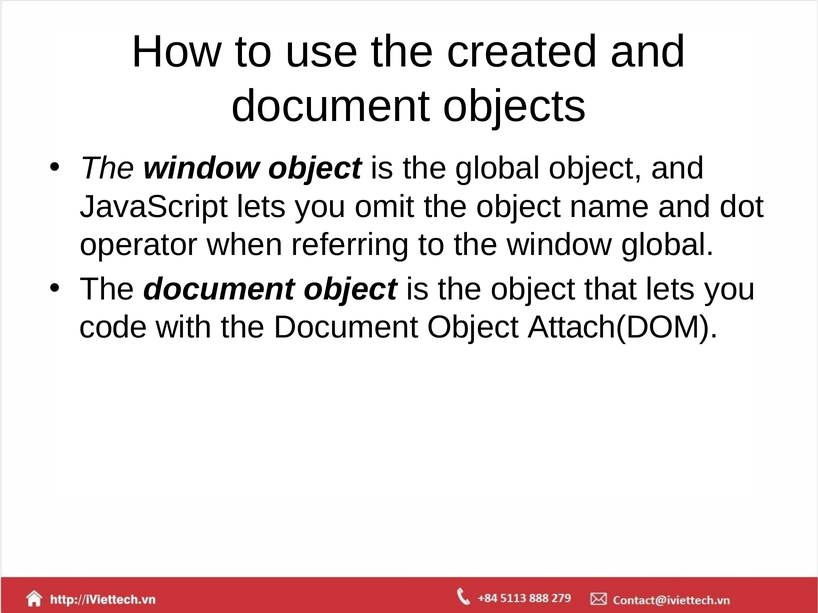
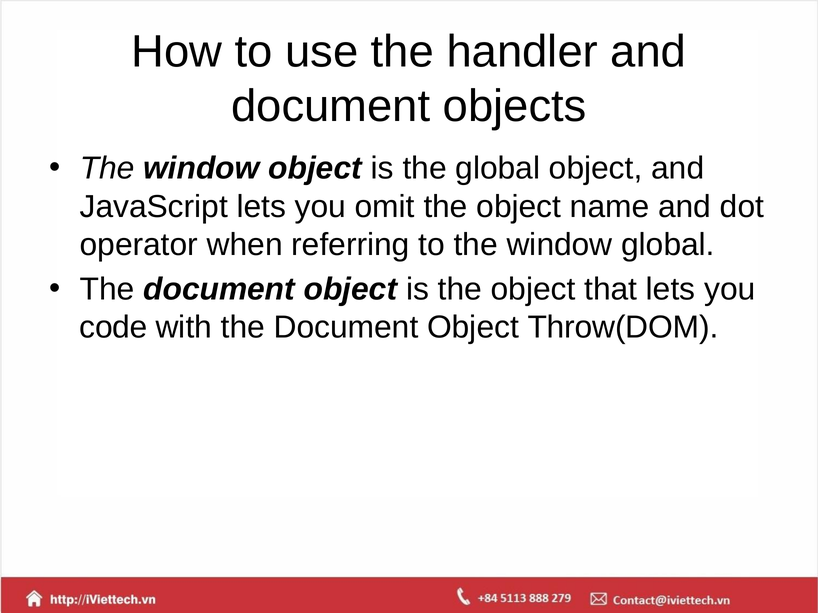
created: created -> handler (522, 52)
Attach(DOM: Attach(DOM -> Throw(DOM (623, 328)
